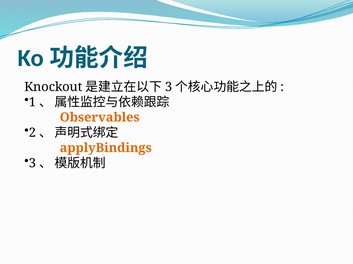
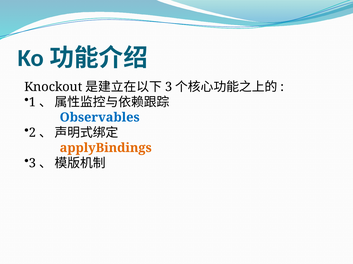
Observables colour: orange -> blue (100, 118)
